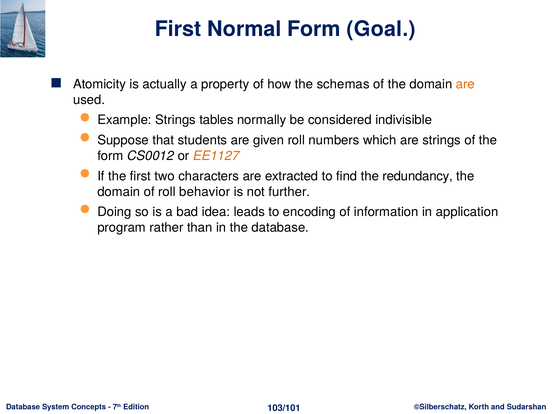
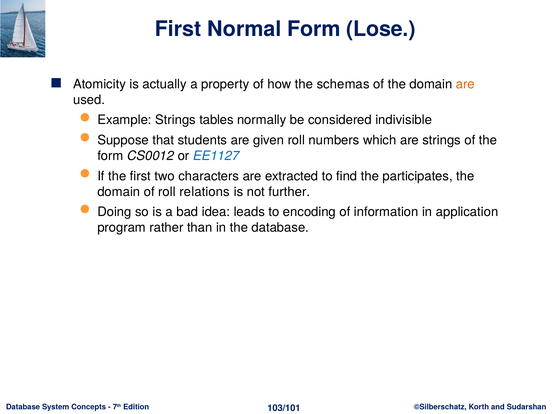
Goal: Goal -> Lose (375, 29)
EE1127 colour: orange -> blue (216, 156)
redundancy: redundancy -> participates (418, 176)
behavior: behavior -> relations (205, 192)
